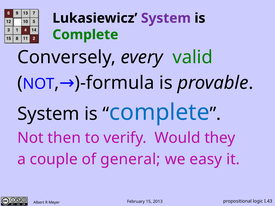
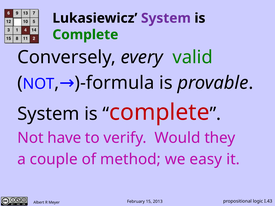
complete colour: blue -> red (159, 113)
then: then -> have (64, 138)
general: general -> method (130, 159)
